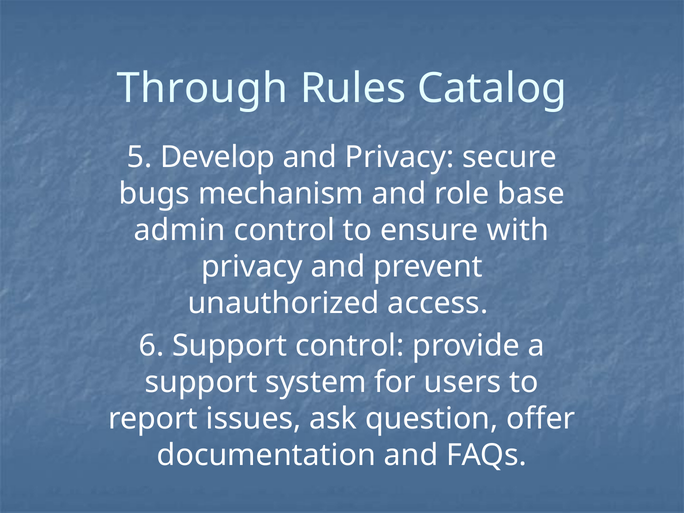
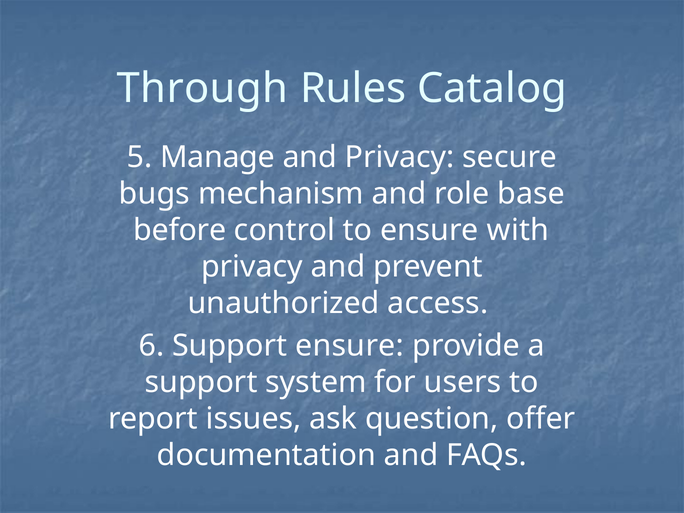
Develop: Develop -> Manage (218, 157)
admin: admin -> before (180, 230)
Support control: control -> ensure (350, 346)
